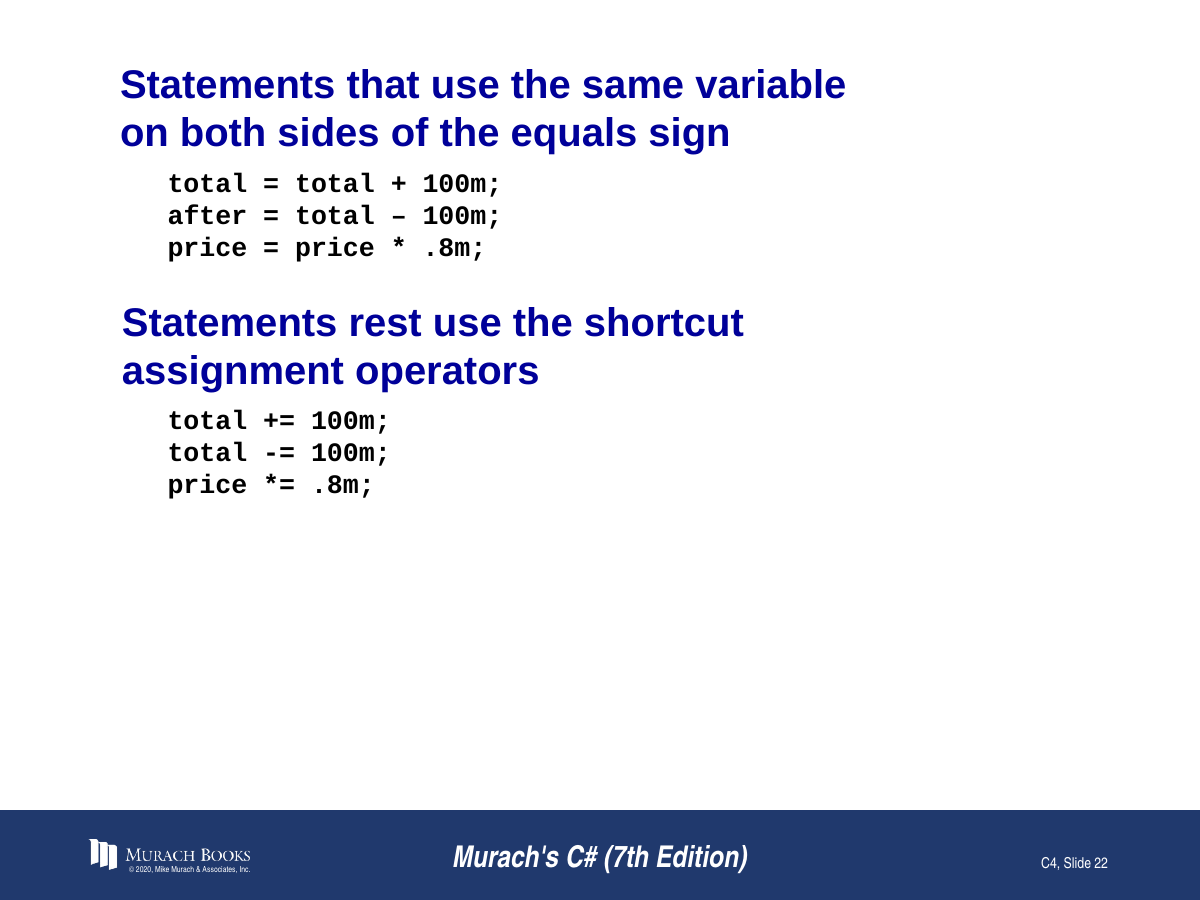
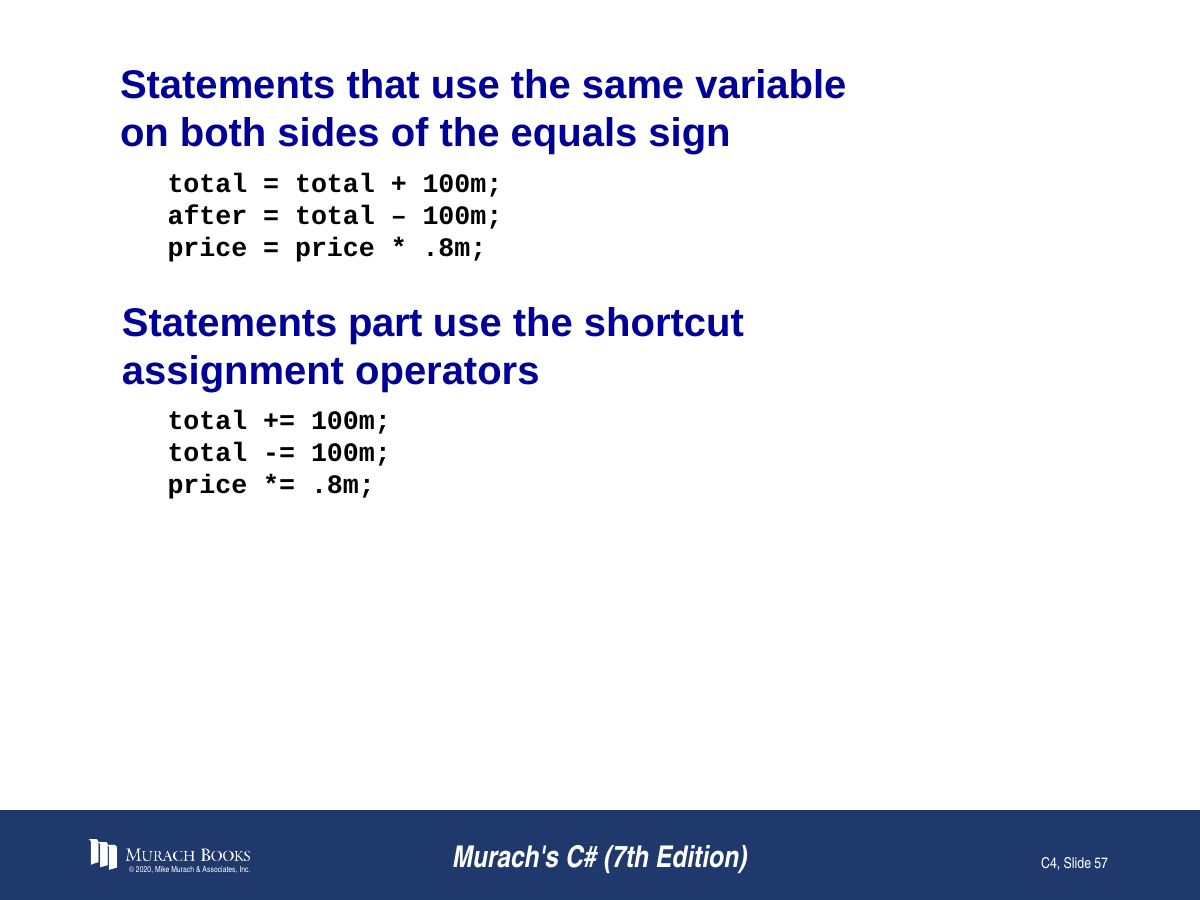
rest: rest -> part (385, 324)
22: 22 -> 57 (1101, 863)
